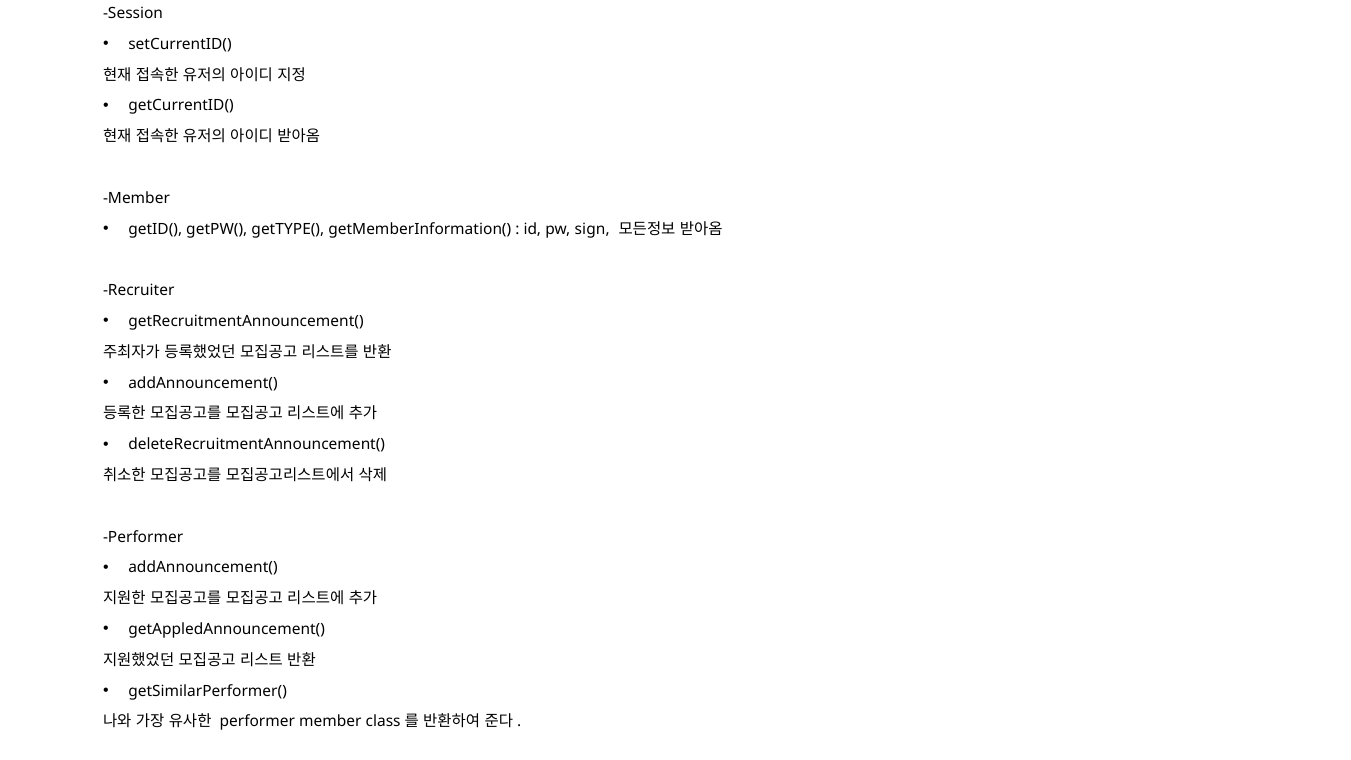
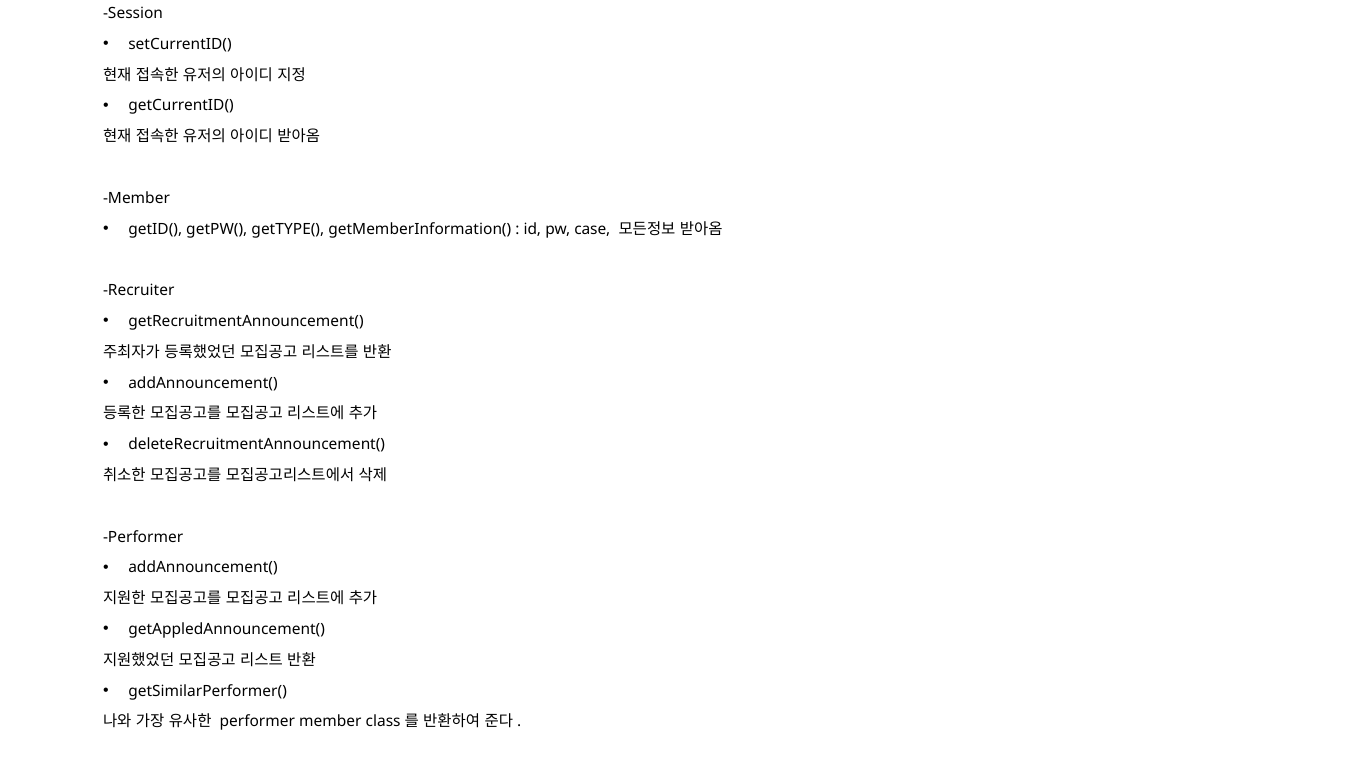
sign: sign -> case (592, 229)
